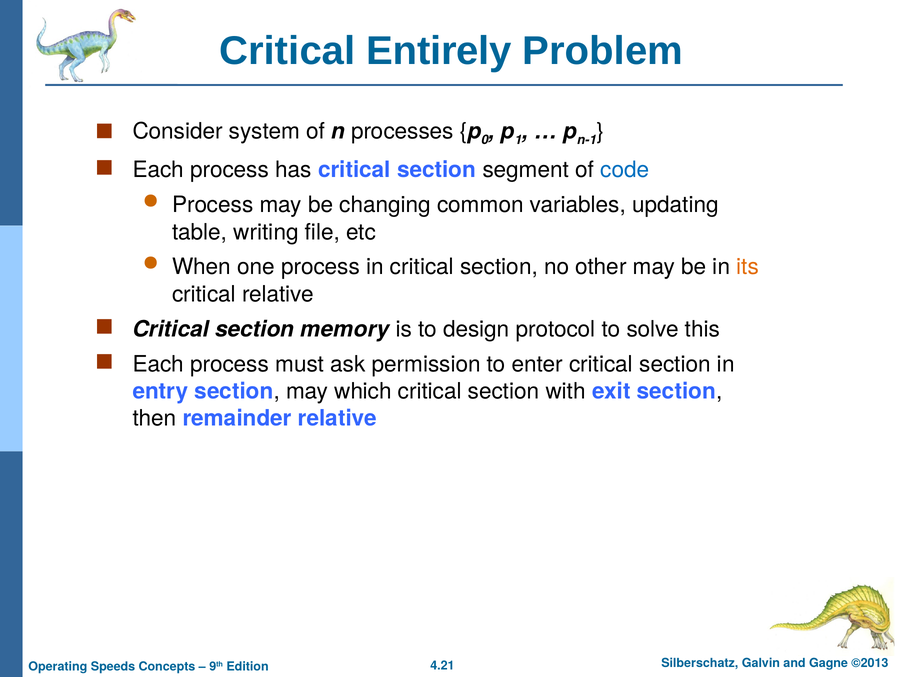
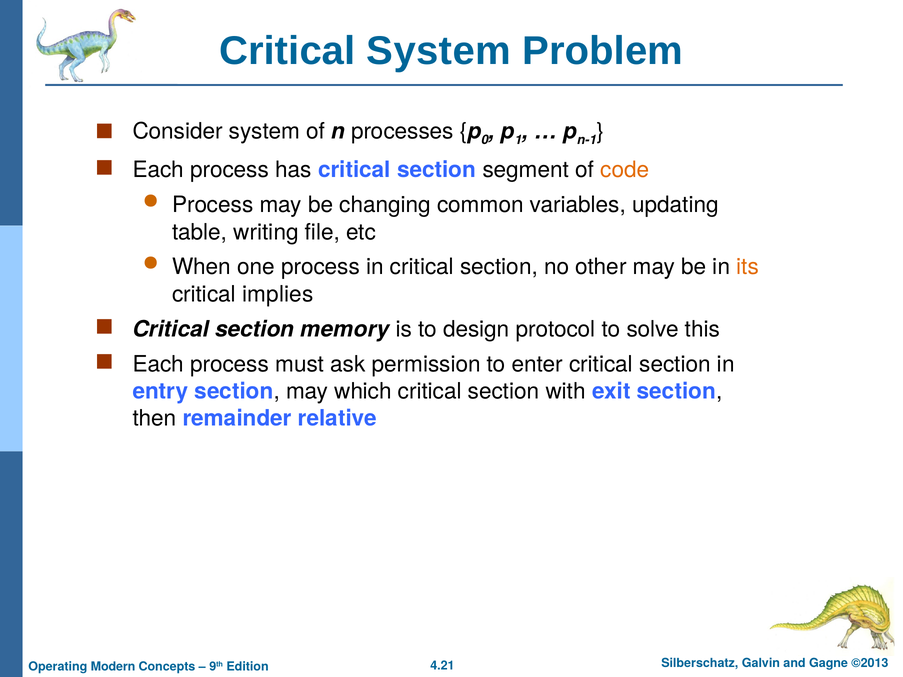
Critical Entirely: Entirely -> System (439, 51)
code colour: blue -> orange (625, 170)
critical relative: relative -> implies (278, 294)
Speeds: Speeds -> Modern (113, 667)
